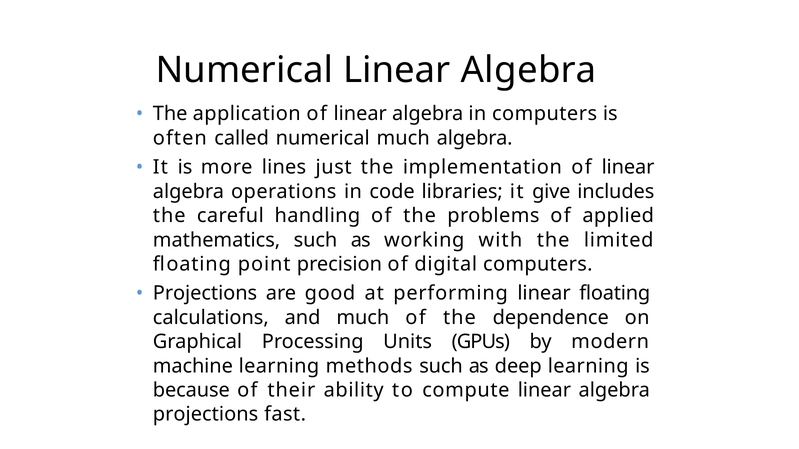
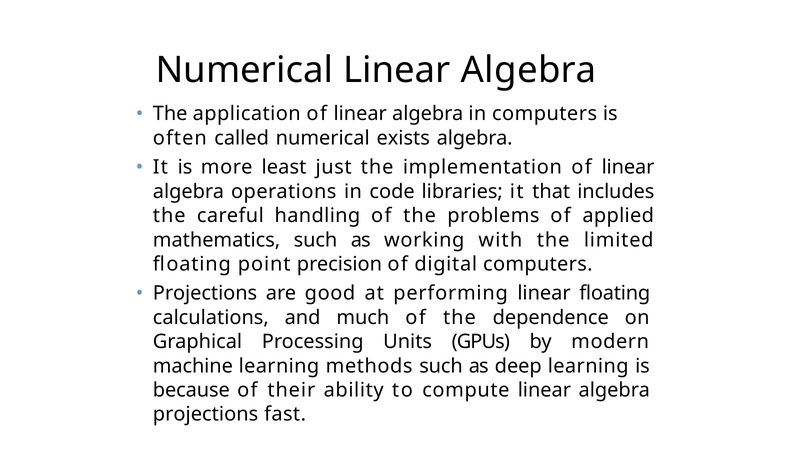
numerical much: much -> exists (403, 138)
lines: lines -> least (284, 168)
give: give -> that (551, 192)
